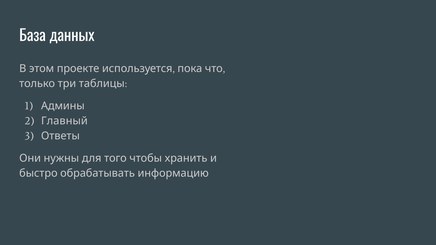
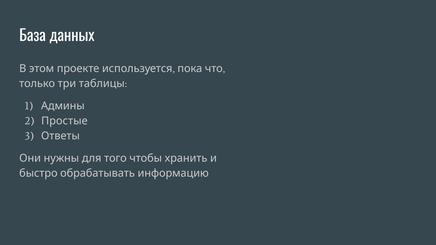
Главный: Главный -> Простые (64, 121)
